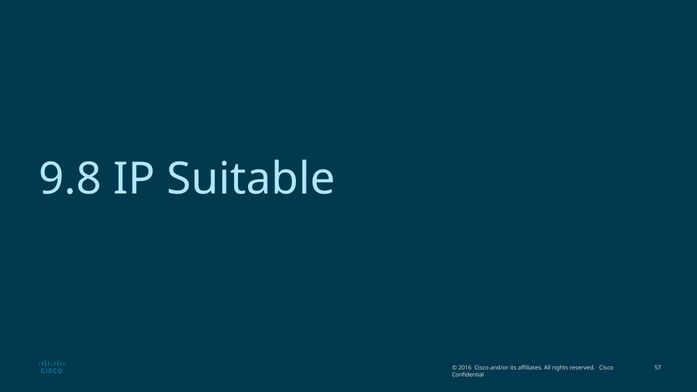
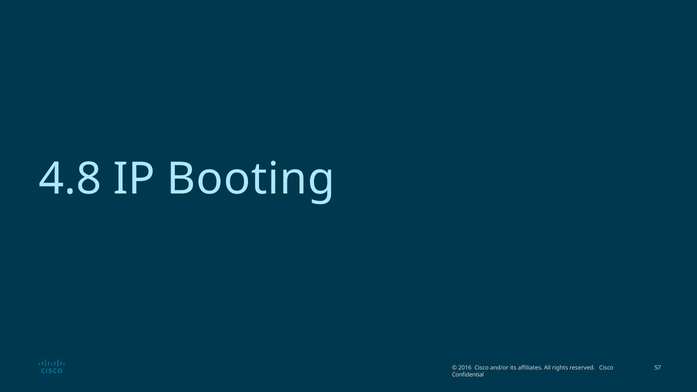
9.8: 9.8 -> 4.8 (70, 179)
Suitable: Suitable -> Booting (251, 179)
